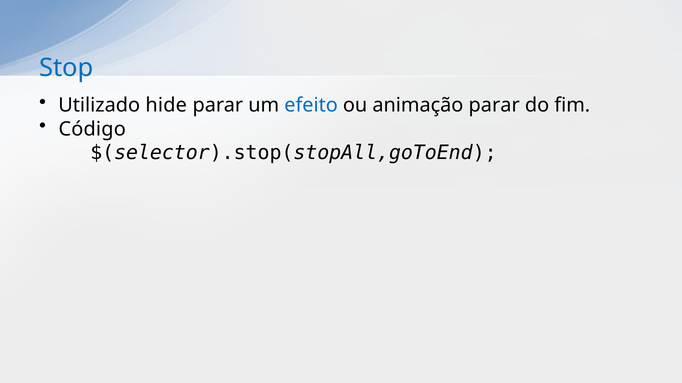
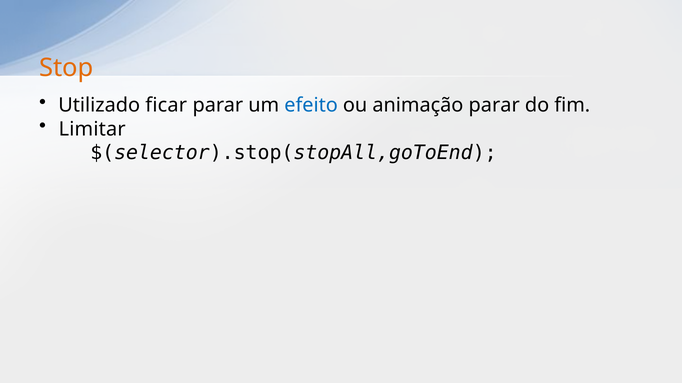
Stop colour: blue -> orange (66, 68)
hide: hide -> ficar (166, 105)
Código: Código -> Limitar (92, 129)
